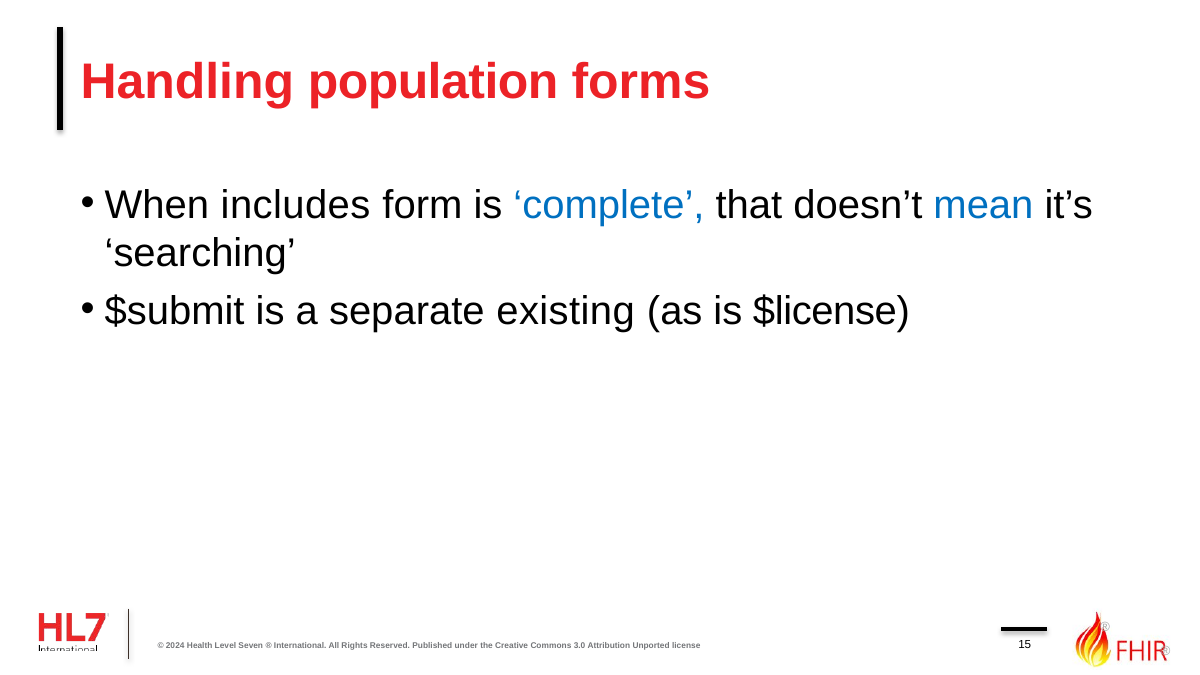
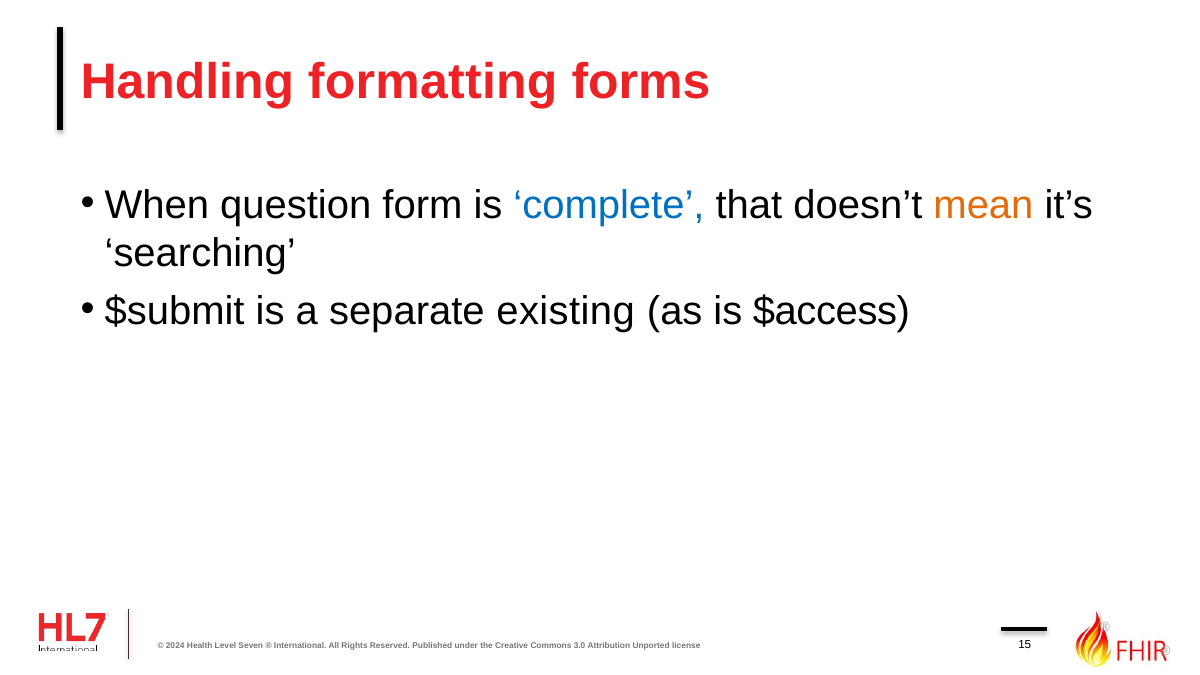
population: population -> formatting (433, 82)
includes: includes -> question (296, 205)
mean colour: blue -> orange (983, 205)
$license: $license -> $access (831, 311)
